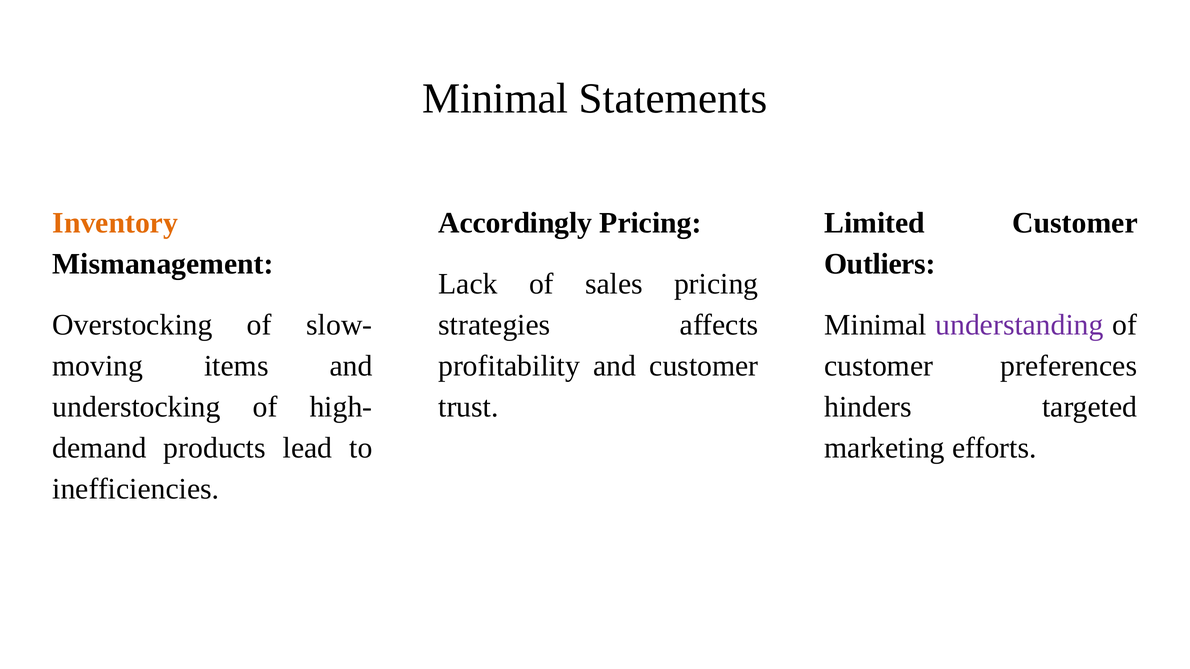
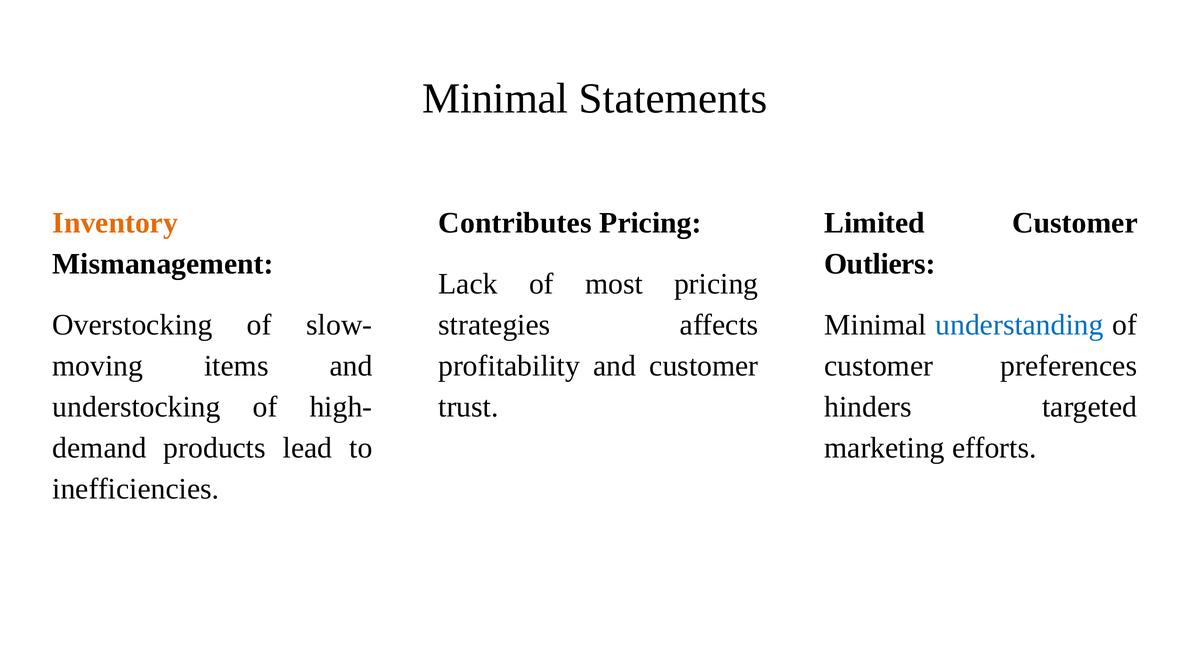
Accordingly: Accordingly -> Contributes (515, 223)
sales: sales -> most (614, 284)
understanding colour: purple -> blue (1020, 325)
